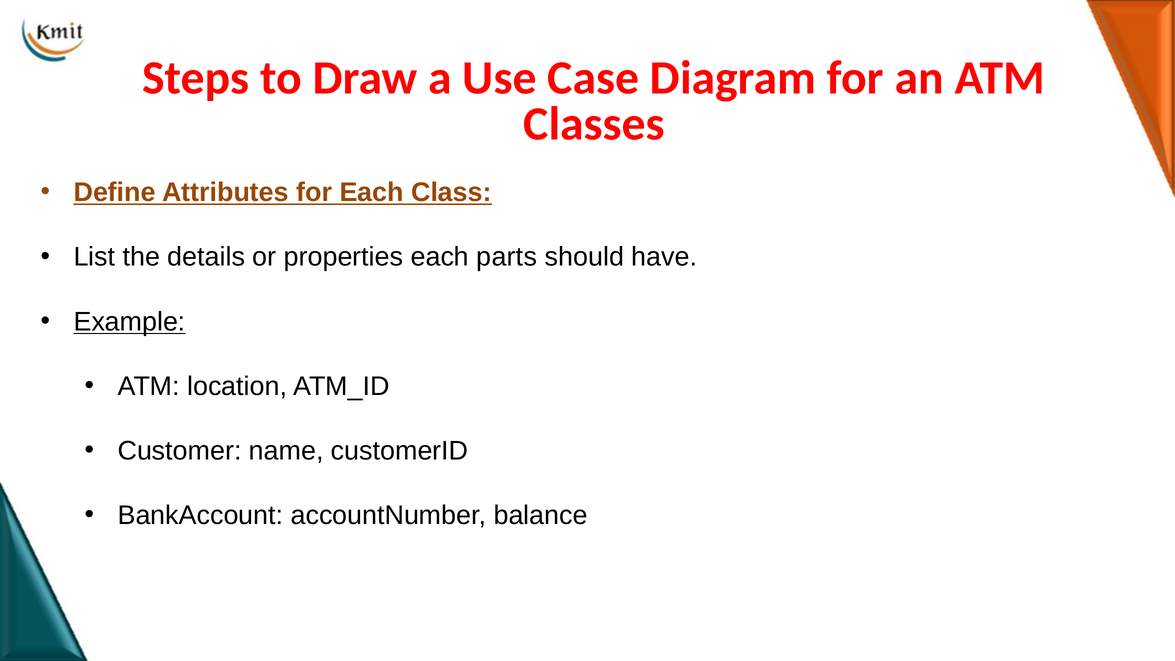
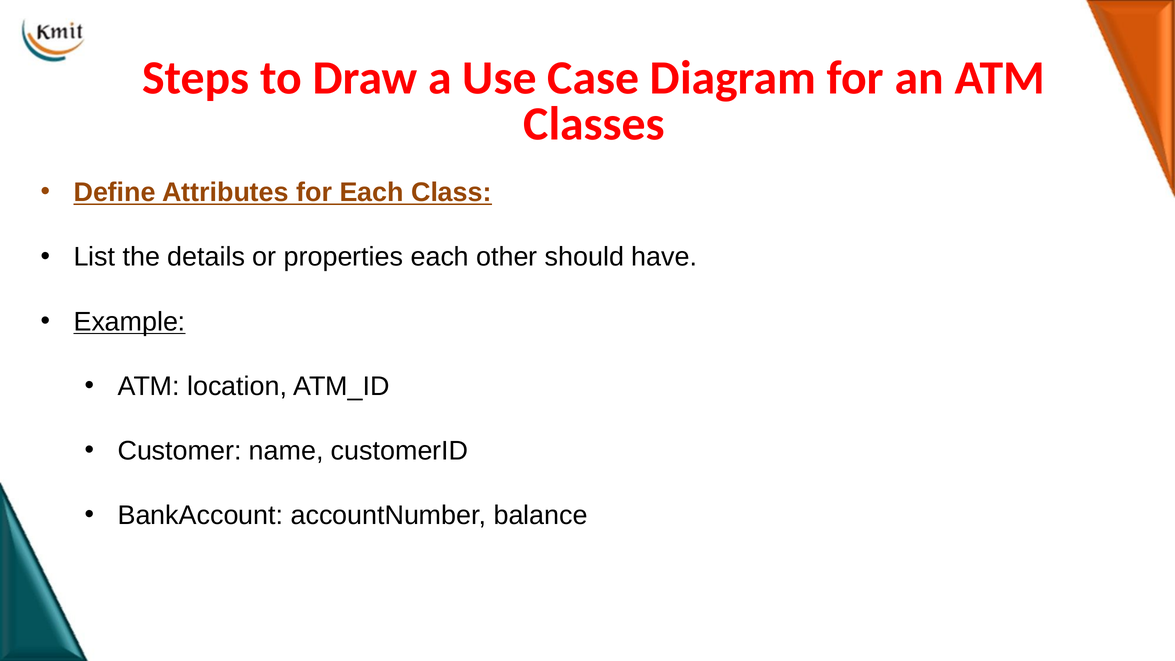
parts: parts -> other (507, 257)
